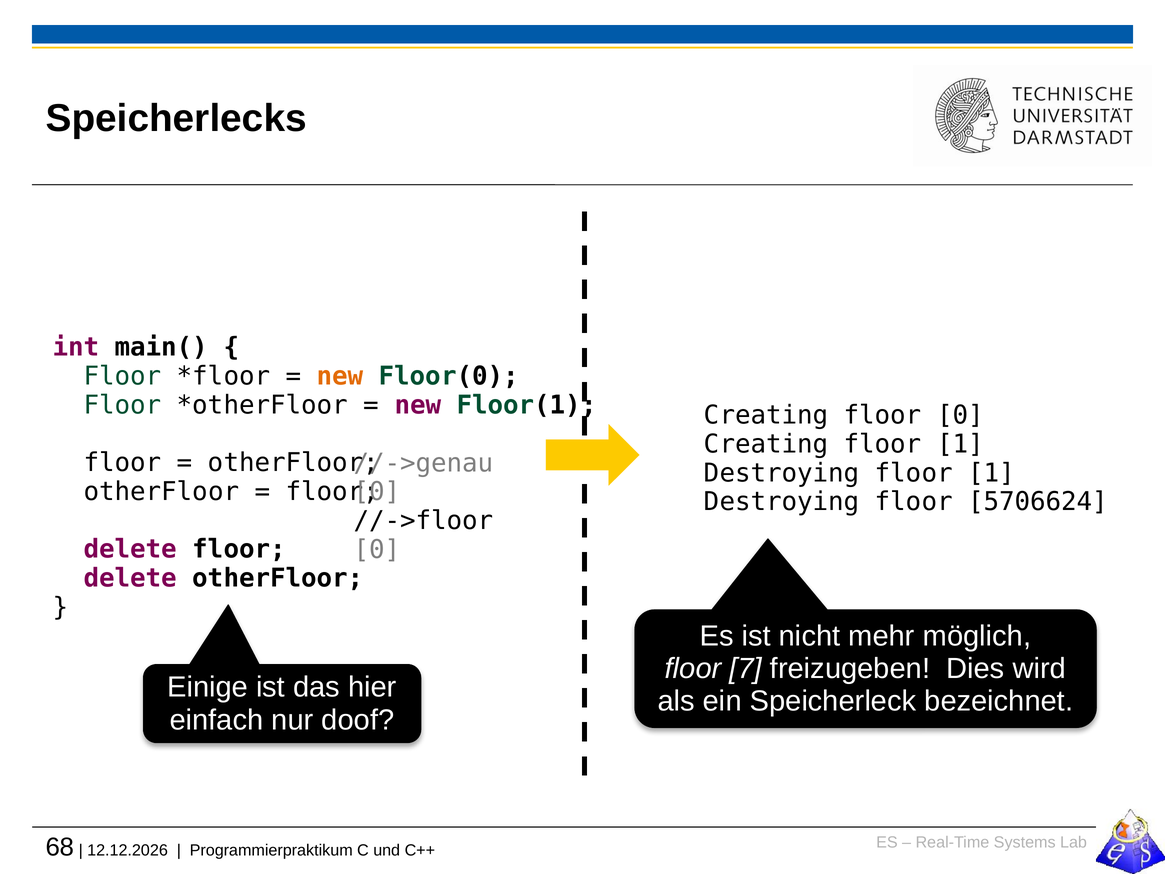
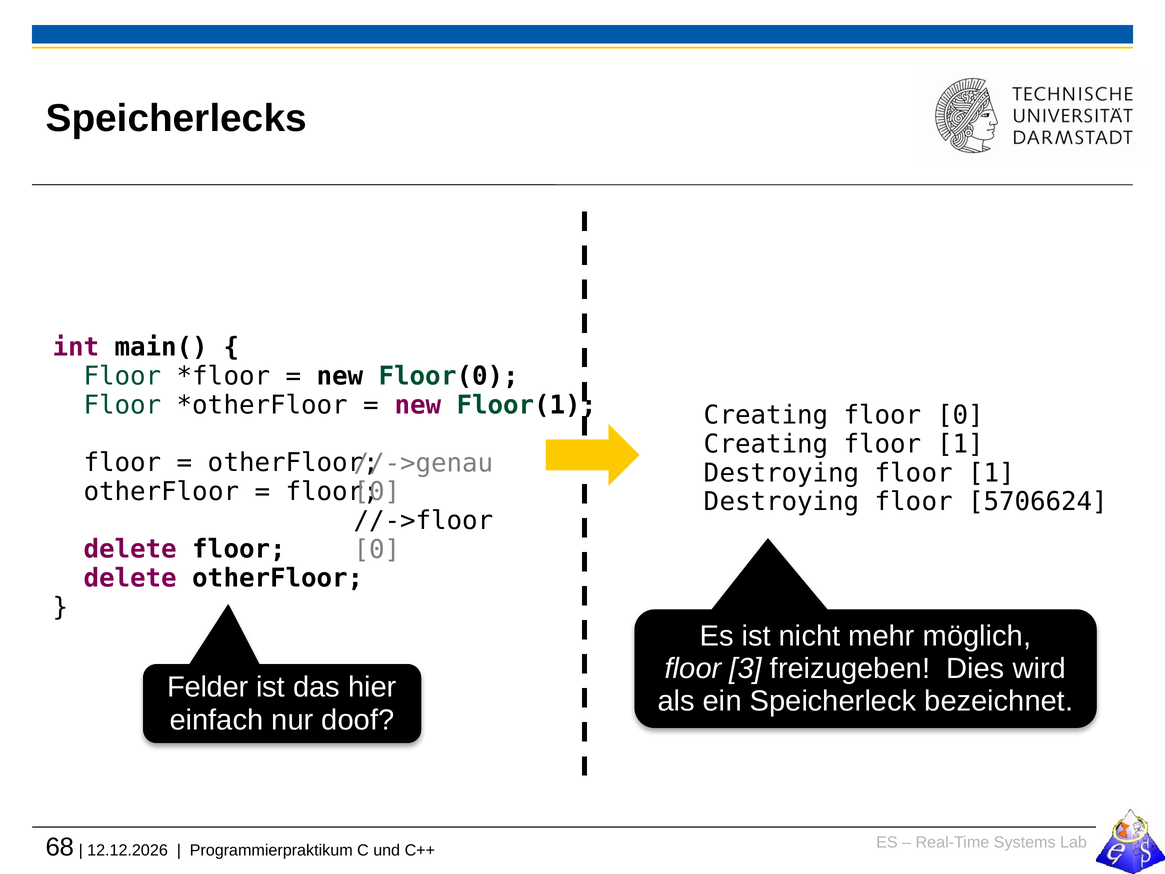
new colour: orange -> black (340, 376)
7: 7 -> 3 (746, 669)
Einige: Einige -> Felder (208, 687)
